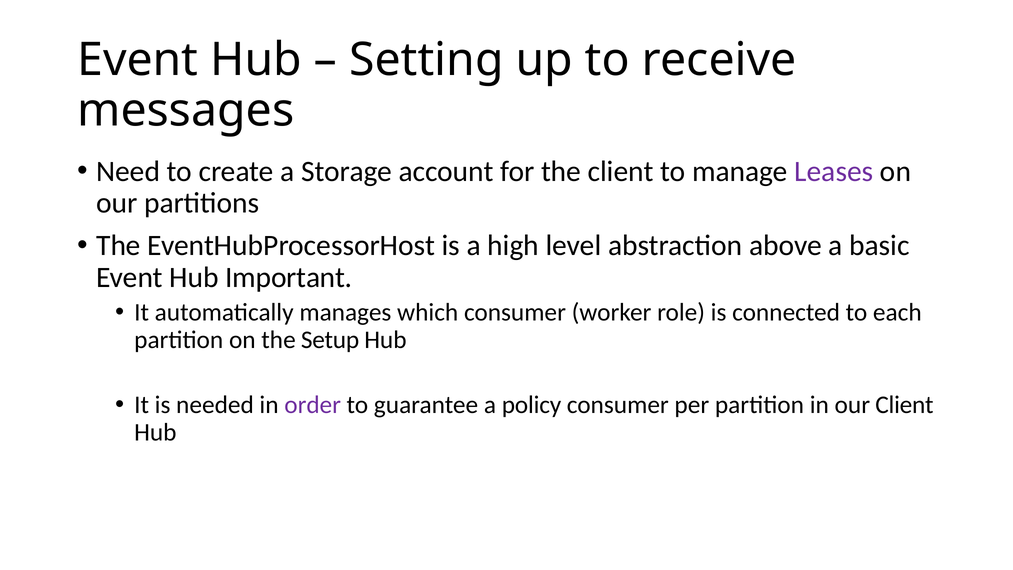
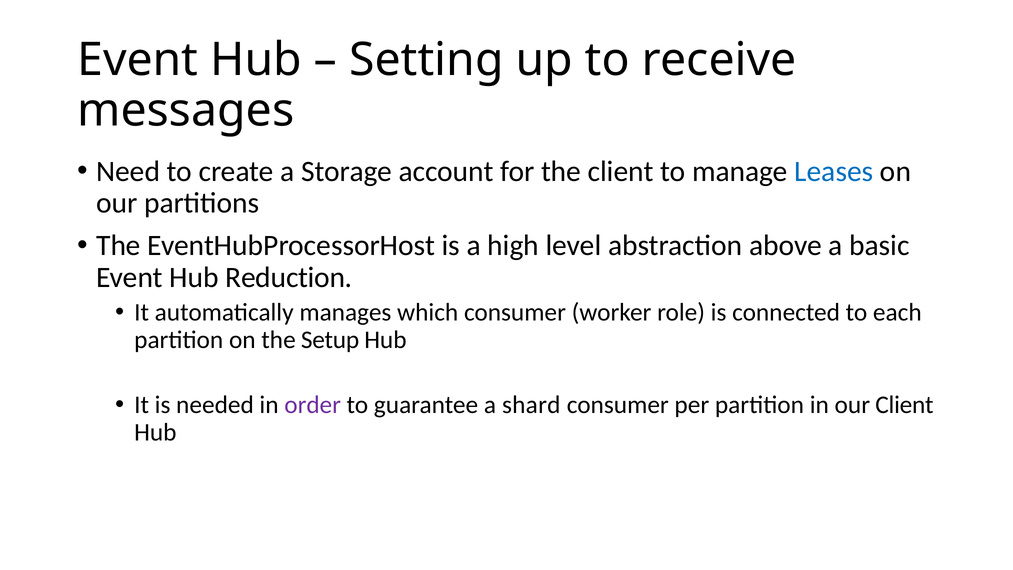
Leases colour: purple -> blue (834, 171)
Important: Important -> Reduction (289, 277)
policy: policy -> shard (531, 405)
